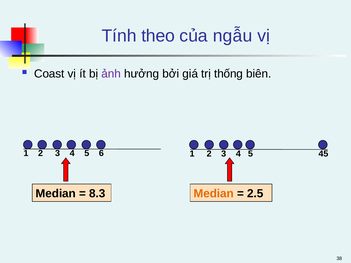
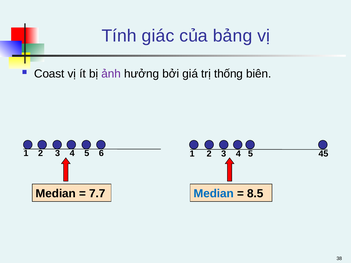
theo: theo -> giác (158, 36)
ngẫu: ngẫu -> bảng (233, 36)
8.3: 8.3 -> 7.7 (97, 194)
Median colour: orange -> blue (214, 194)
2.5: 2.5 -> 8.5 (255, 194)
